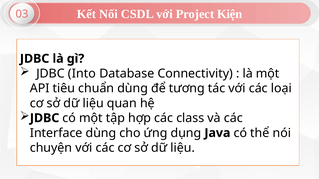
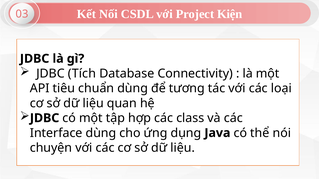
Into: Into -> Tích (82, 74)
